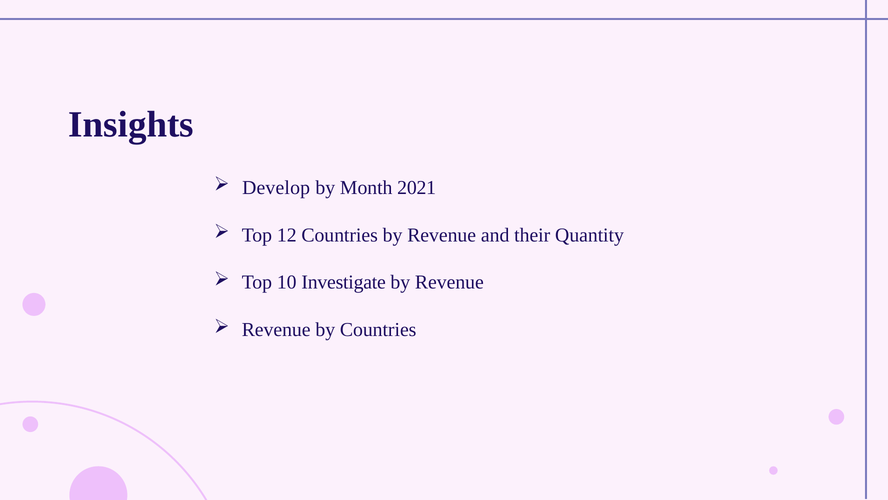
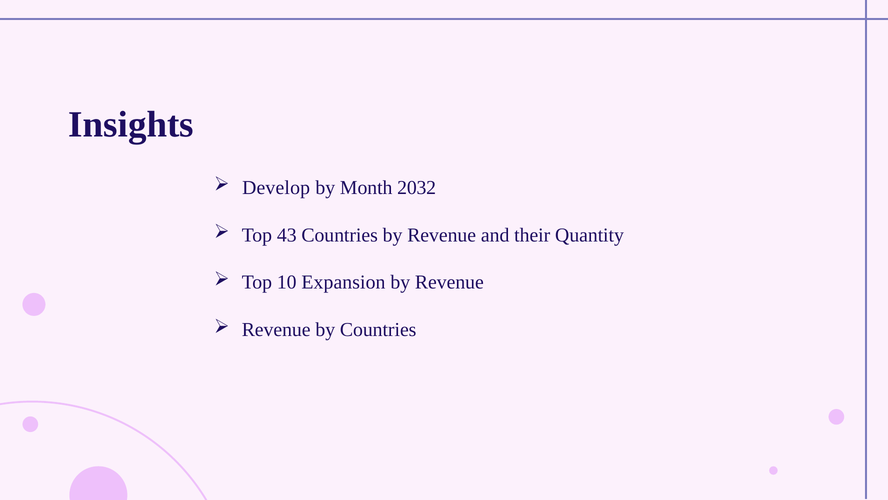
2021: 2021 -> 2032 (417, 187)
12: 12 -> 43 (287, 235)
Investigate: Investigate -> Expansion (343, 282)
